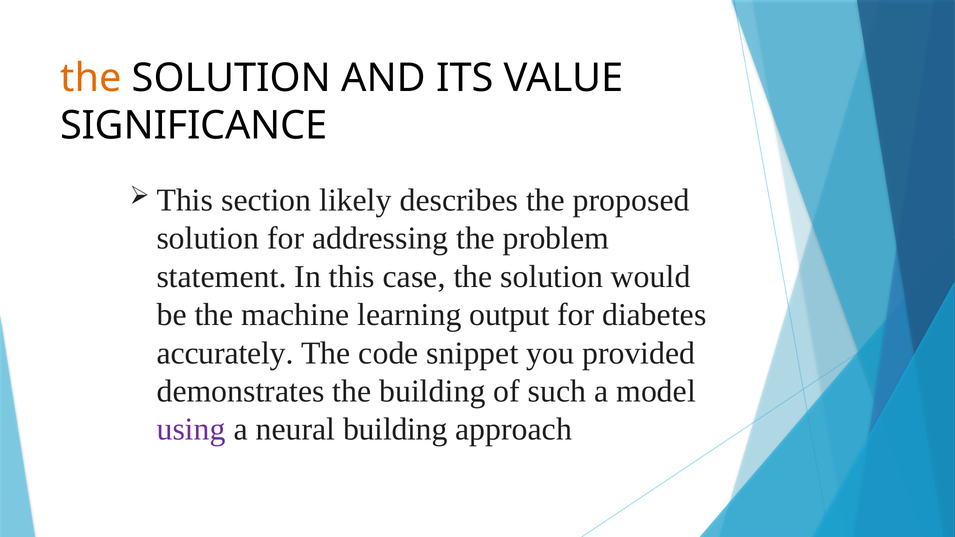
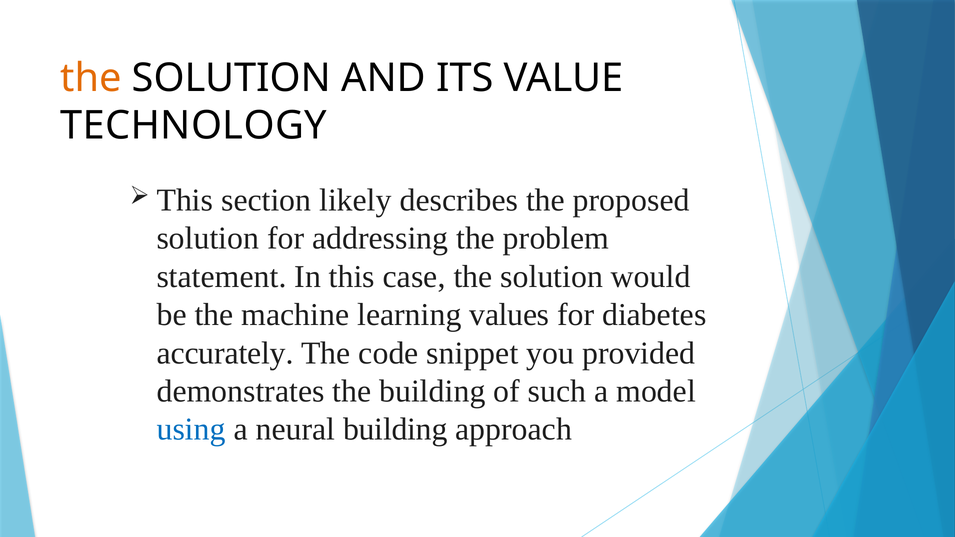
SIGNIFICANCE: SIGNIFICANCE -> TECHNOLOGY (194, 126)
output: output -> values (509, 315)
using colour: purple -> blue (191, 430)
